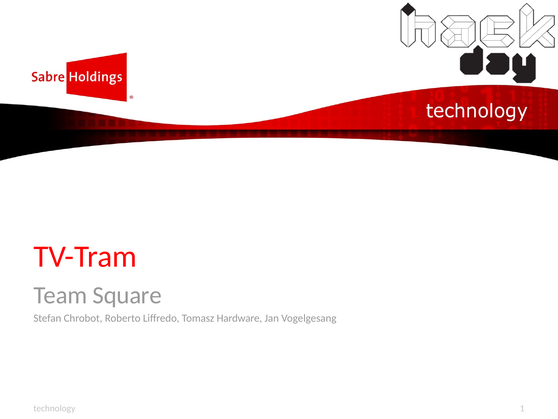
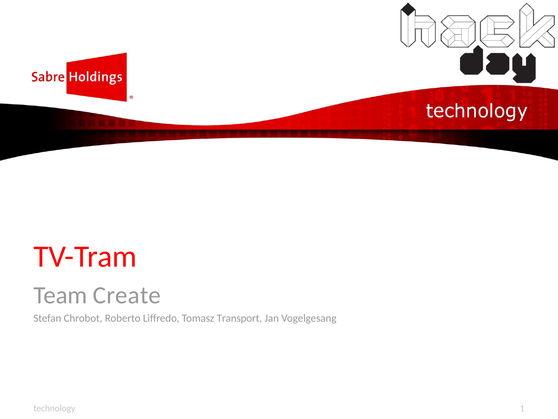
Square: Square -> Create (127, 295)
Hardware: Hardware -> Transport (239, 318)
